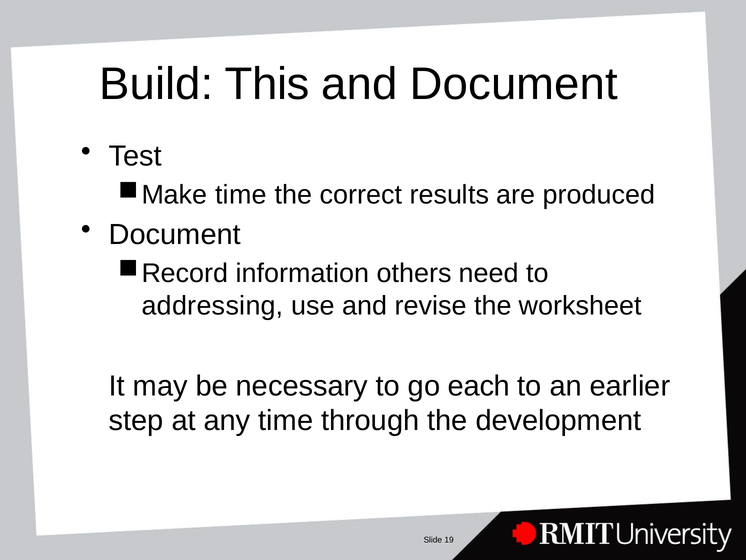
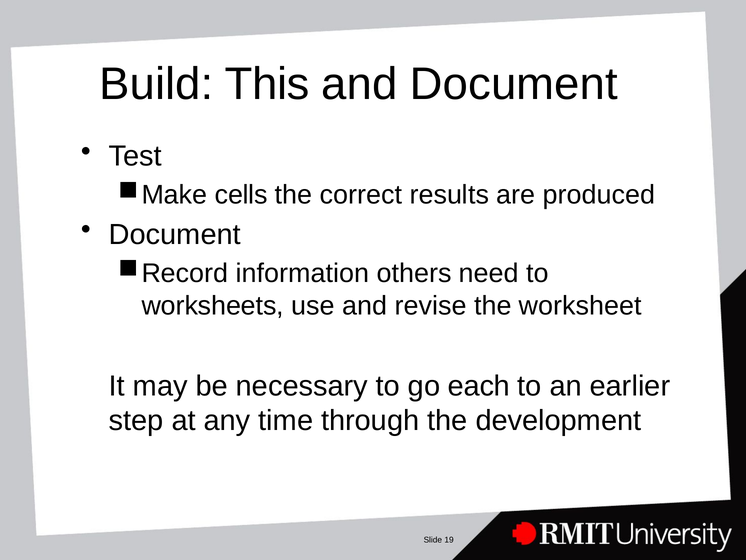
time: time -> cells (241, 195)
addressing: addressing -> worksheets (213, 306)
